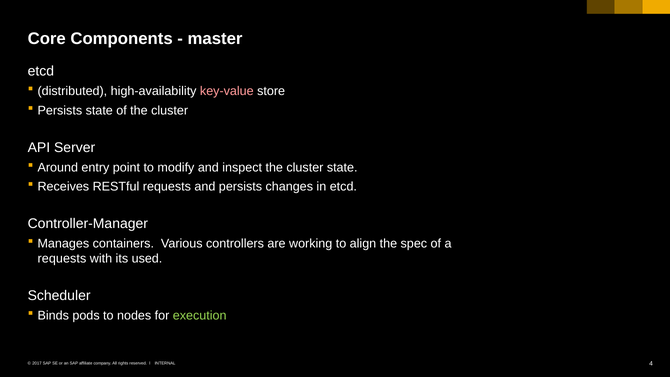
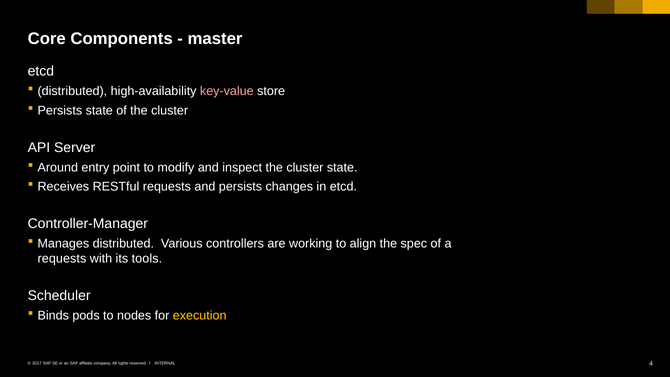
Manages containers: containers -> distributed (123, 244)
used: used -> tools (147, 259)
execution colour: light green -> yellow (200, 316)
